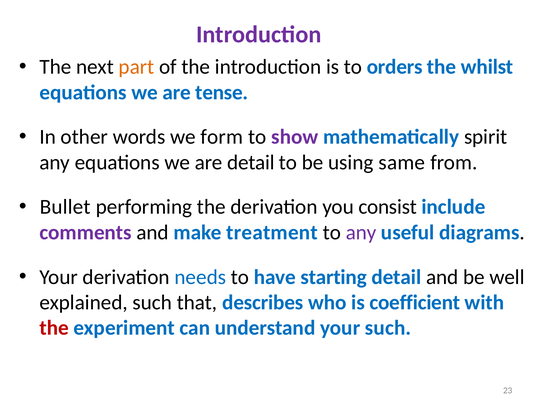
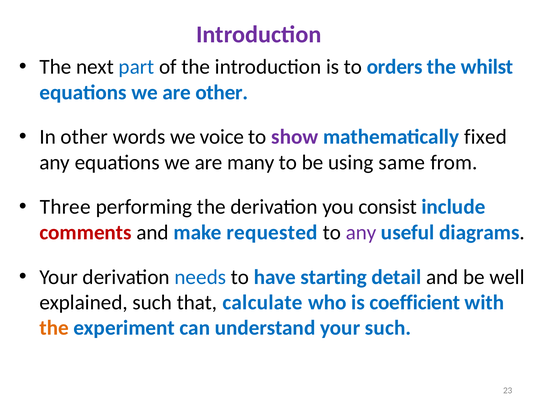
part colour: orange -> blue (136, 67)
are tense: tense -> other (222, 92)
form: form -> voice (222, 137)
spirit: spirit -> fixed (486, 137)
are detail: detail -> many (251, 162)
Bullet: Bullet -> Three (65, 207)
comments colour: purple -> red (86, 232)
treatment: treatment -> requested (272, 232)
describes: describes -> calculate (263, 302)
the colour: red -> orange (54, 328)
